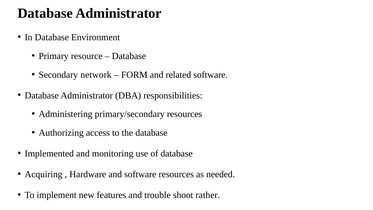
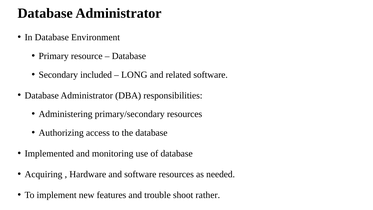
network: network -> included (96, 75)
FORM: FORM -> LONG (134, 75)
